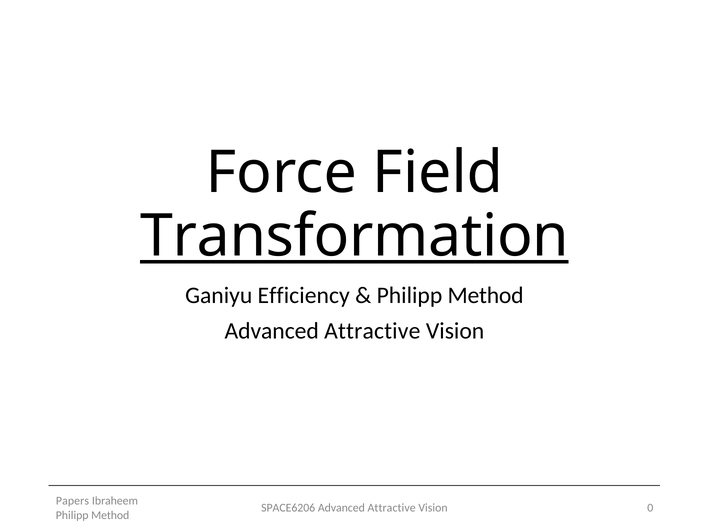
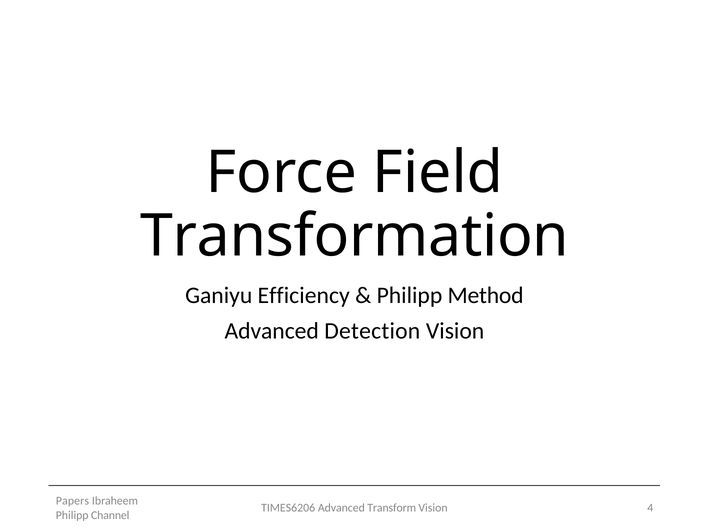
Transformation underline: present -> none (355, 236)
Attractive: Attractive -> Detection (372, 331)
SPACE6206: SPACE6206 -> TIMES6206 (288, 508)
Attractive: Attractive -> Transform (392, 508)
0: 0 -> 4 (650, 508)
Method: Method -> Channel (110, 515)
